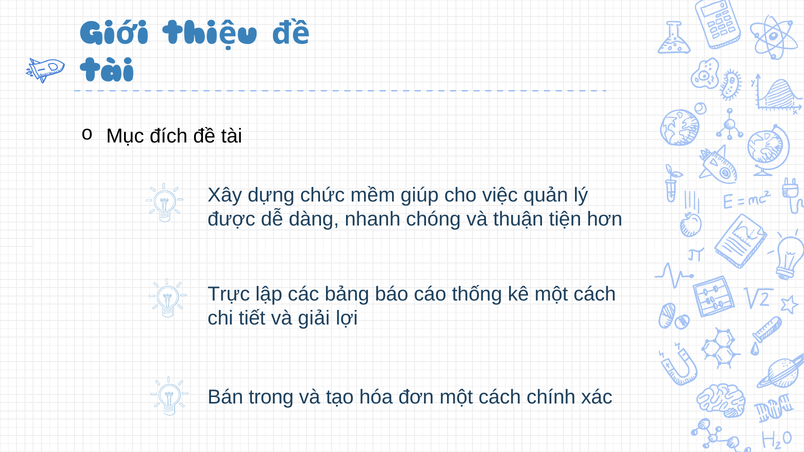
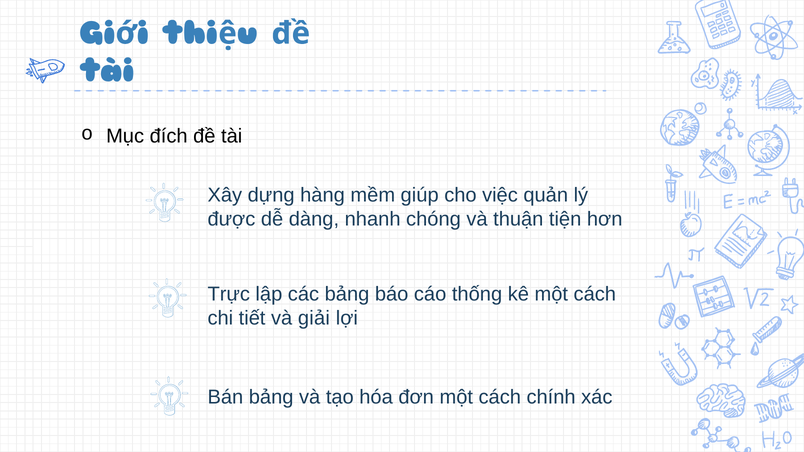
chức: chức -> hàng (323, 195)
Bán trong: trong -> bảng (271, 397)
